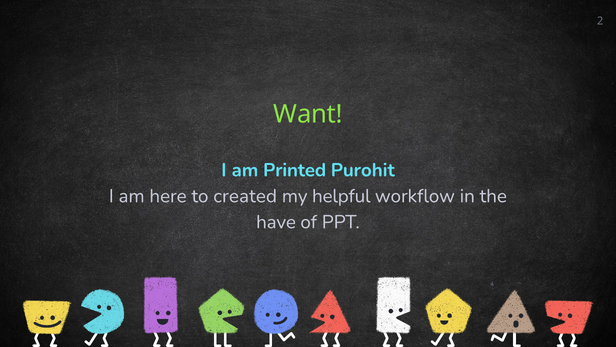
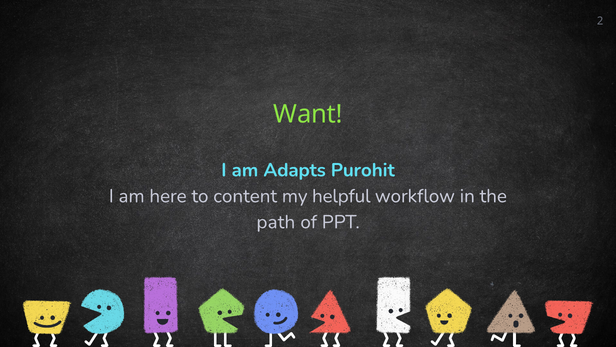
Printed: Printed -> Adapts (295, 170)
created: created -> content (245, 196)
have: have -> path (276, 222)
